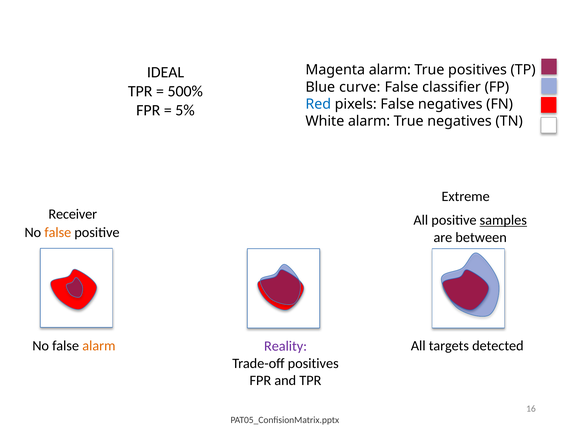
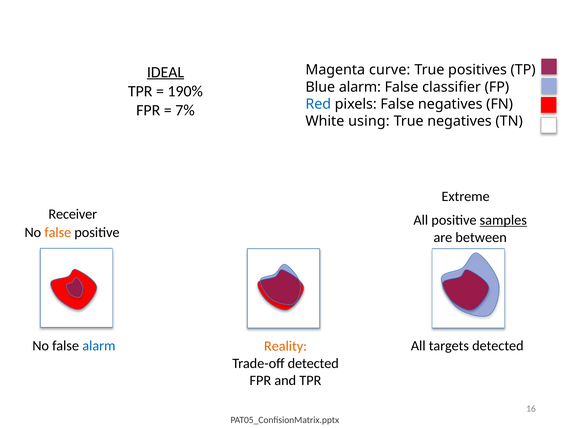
IDEAL underline: none -> present (166, 72)
Magenta alarm: alarm -> curve (390, 70)
Blue curve: curve -> alarm (360, 87)
500%: 500% -> 190% (185, 91)
5%: 5% -> 7% (185, 110)
White alarm: alarm -> using (369, 121)
alarm colour: orange -> blue (99, 345)
Reality colour: purple -> orange (286, 346)
Trade-off positives: positives -> detected (313, 363)
